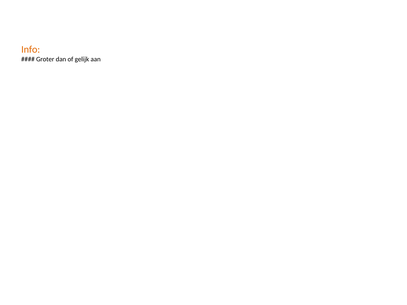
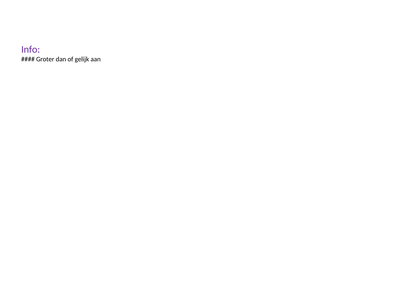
Info colour: orange -> purple (31, 50)
